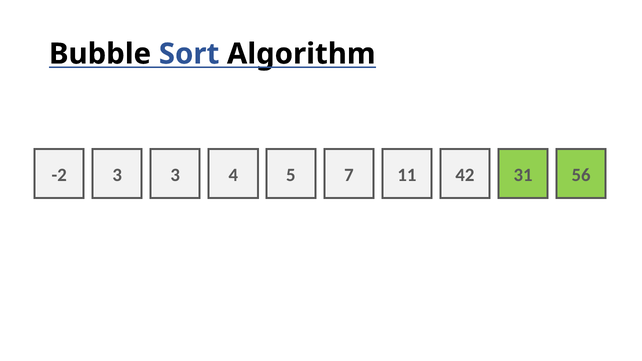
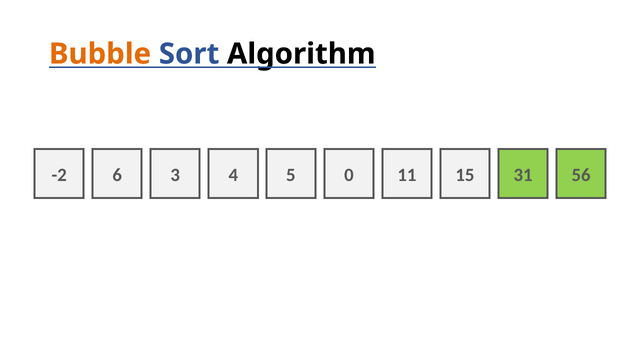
Bubble colour: black -> orange (100, 54)
-2 3: 3 -> 6 (117, 175)
7: 7 -> 0 (349, 175)
42: 42 -> 15 (465, 175)
